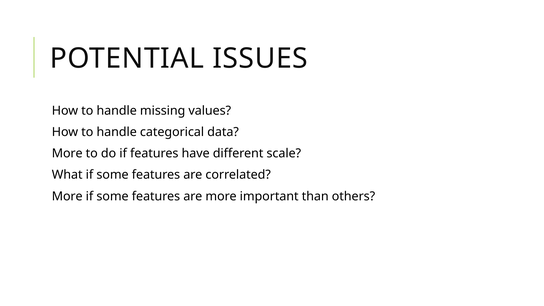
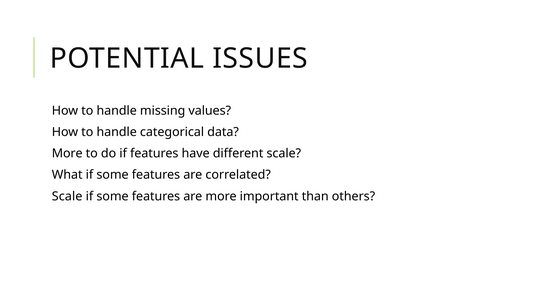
More: More -> Scale (67, 196)
